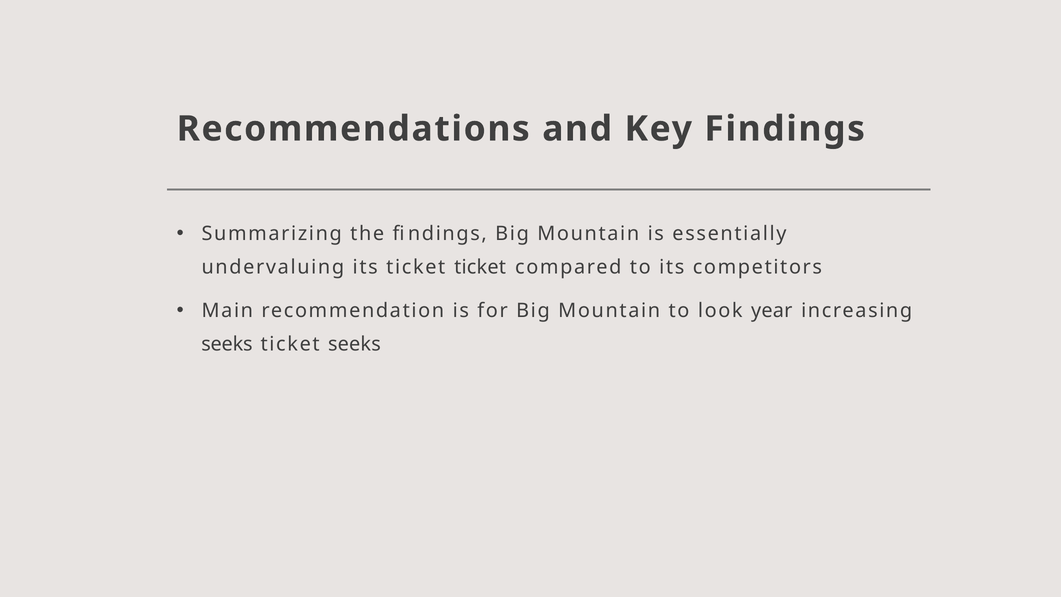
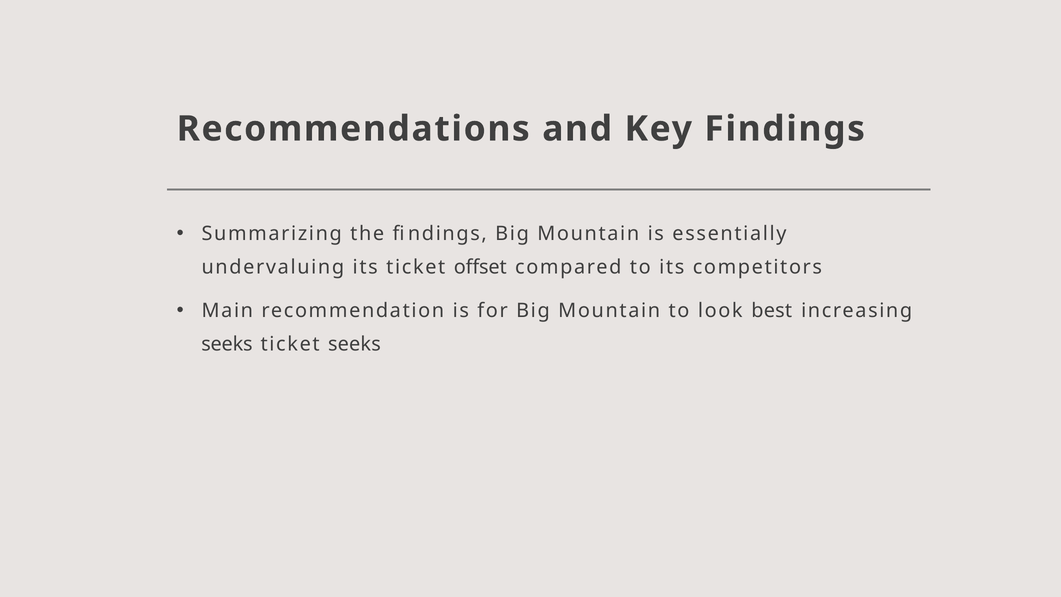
ticket ticket: ticket -> offset (480, 267)
year: year -> best (772, 311)
